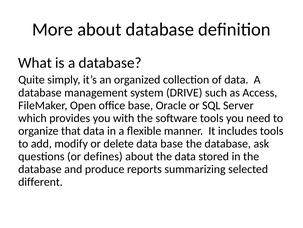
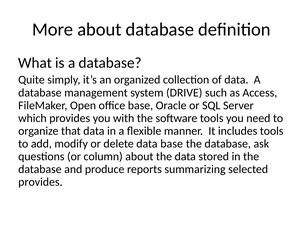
defines: defines -> column (103, 156)
different: different -> provides (40, 181)
